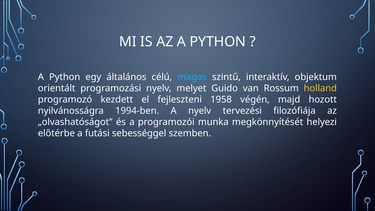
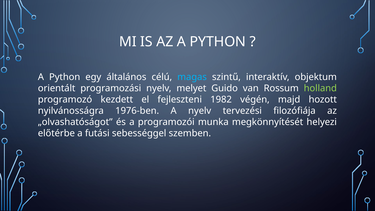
holland colour: yellow -> light green (320, 88)
1958: 1958 -> 1982 (221, 99)
1994-ben: 1994-ben -> 1976-ben (137, 111)
